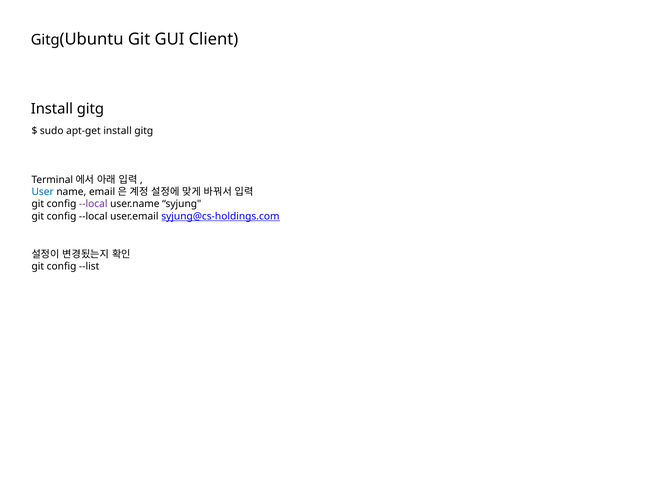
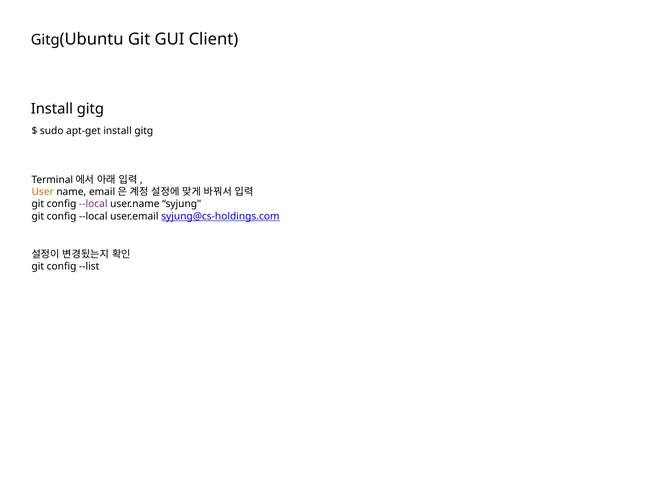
User colour: blue -> orange (43, 192)
